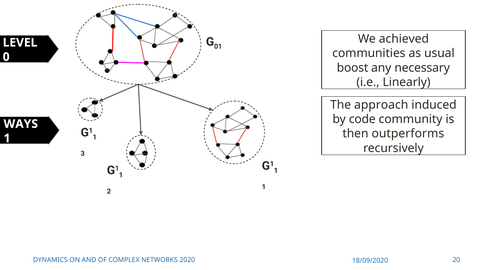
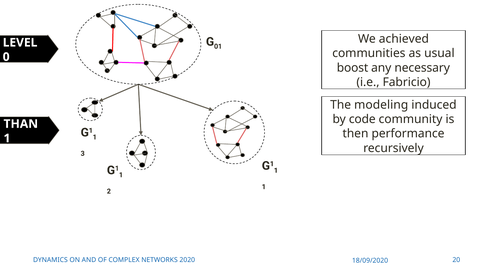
Linearly: Linearly -> Fabricio (407, 82)
approach: approach -> modeling (381, 105)
WAYS: WAYS -> THAN (21, 124)
outperforms: outperforms -> performance (408, 134)
